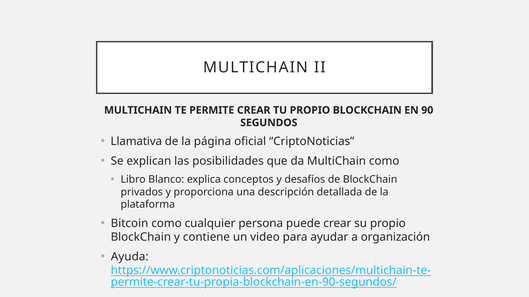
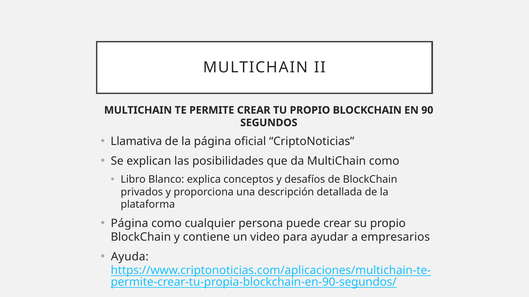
Bitcoin: Bitcoin -> Página (129, 224)
organización: organización -> empresarios (395, 238)
